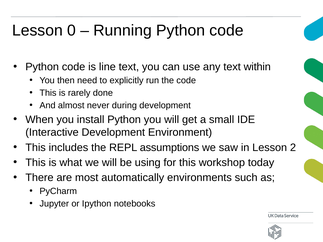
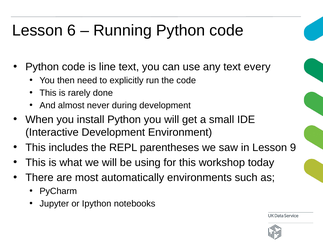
0: 0 -> 6 (71, 30)
within: within -> every (257, 67)
assumptions: assumptions -> parentheses (169, 148)
2: 2 -> 9 (293, 148)
